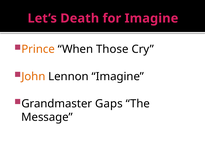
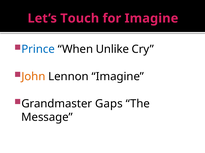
Death: Death -> Touch (80, 18)
Prince colour: orange -> blue (38, 49)
Those: Those -> Unlike (112, 49)
